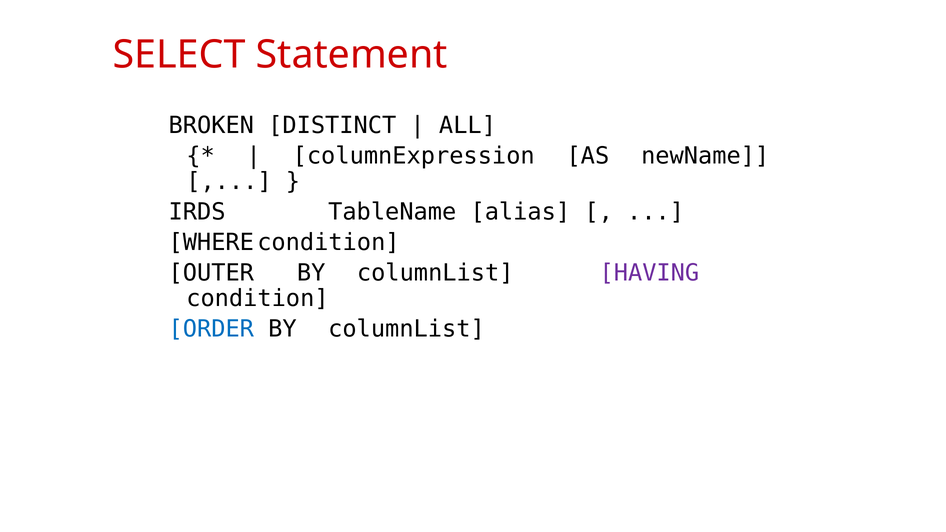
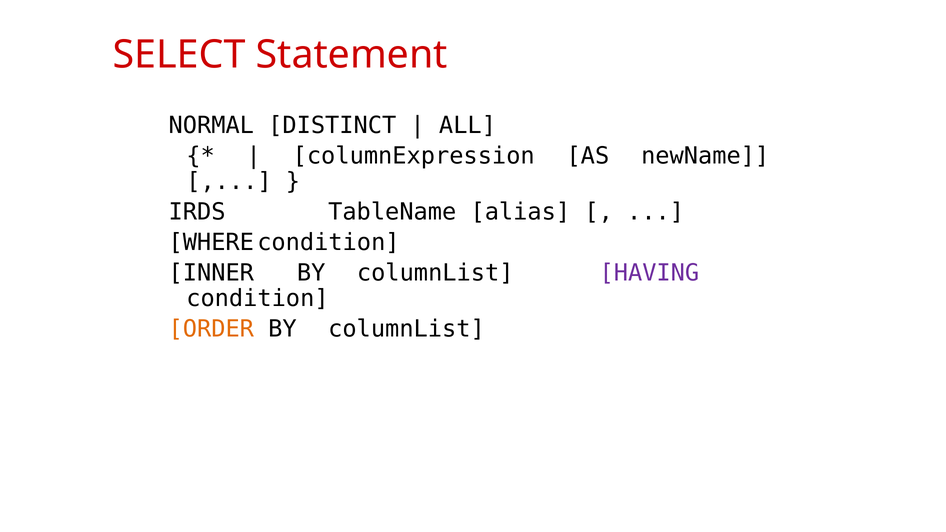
BROKEN: BROKEN -> NORMAL (211, 126)
OUTER: OUTER -> INNER (211, 273)
ORDER colour: blue -> orange (211, 329)
